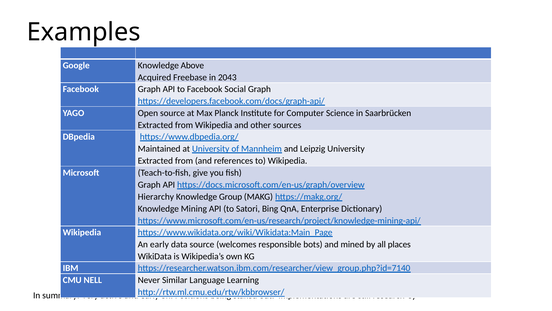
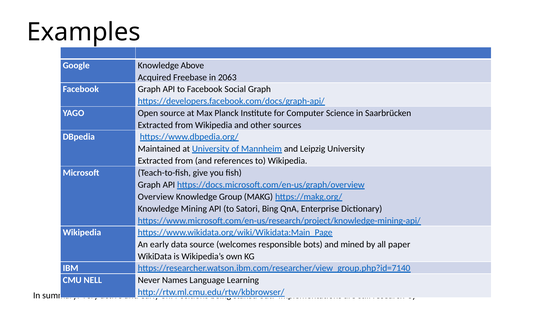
2043: 2043 -> 2063 (227, 77)
Hierarchy: Hierarchy -> Overview (156, 196)
places: places -> paper (399, 244)
Similar: Similar -> Names (175, 280)
